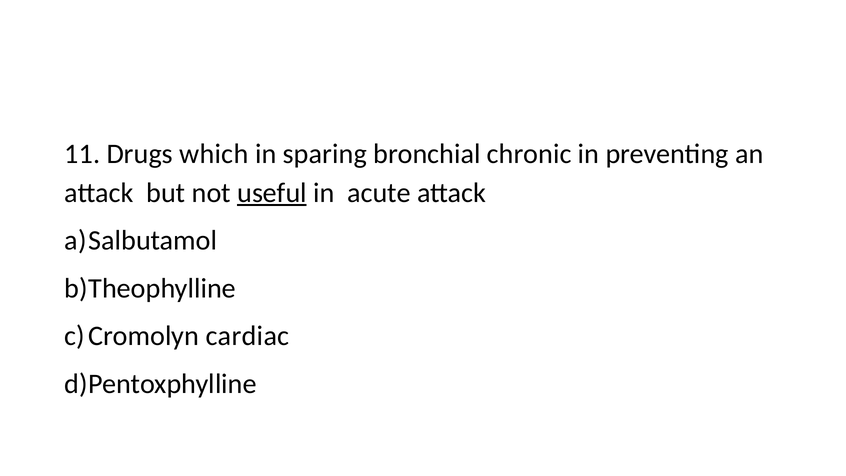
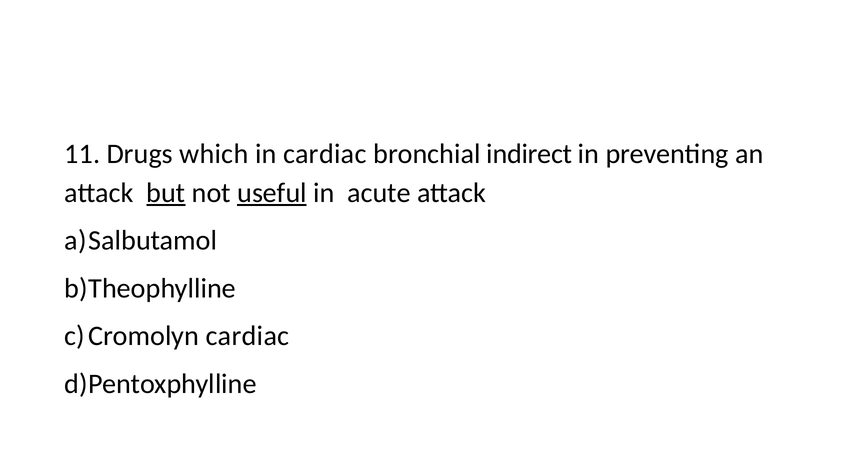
in sparing: sparing -> cardiac (325, 154)
chronic: chronic -> indirect (529, 154)
but underline: none -> present (166, 193)
